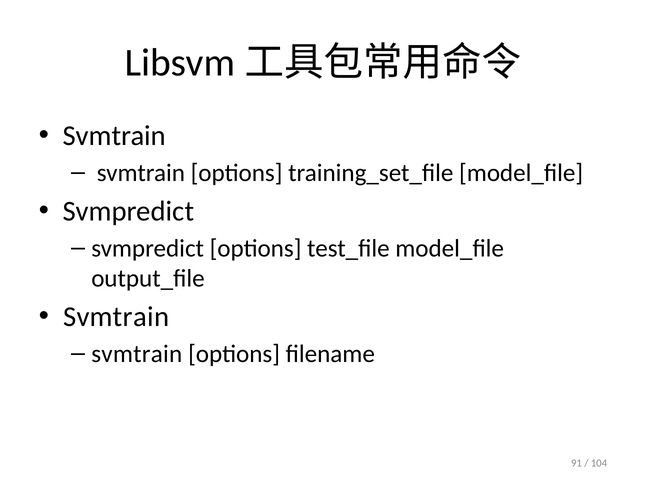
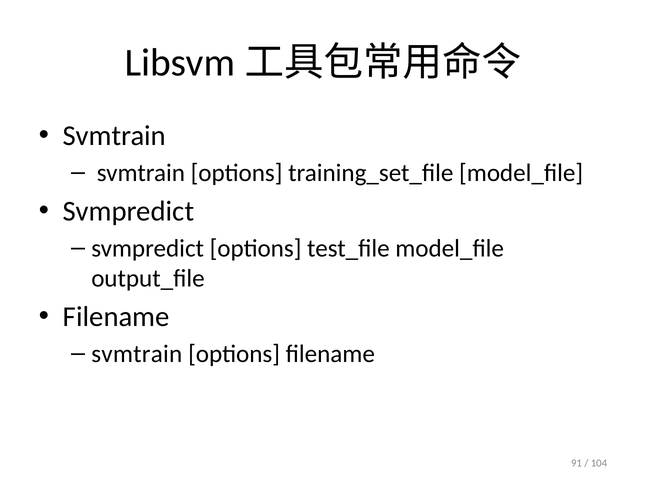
Svmtrain: Svmtrain -> Filename (116, 316)
